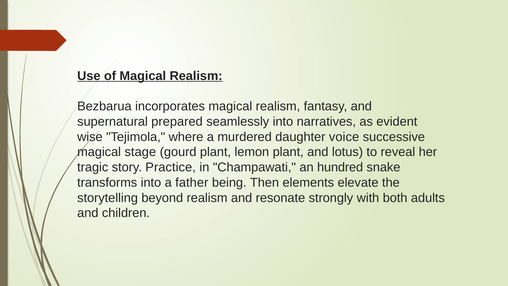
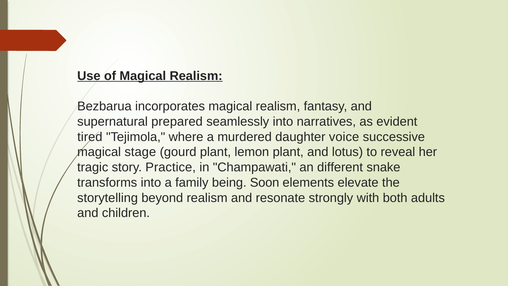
wise: wise -> tired (90, 137)
hundred: hundred -> different (340, 167)
father: father -> family (192, 182)
Then: Then -> Soon (265, 182)
